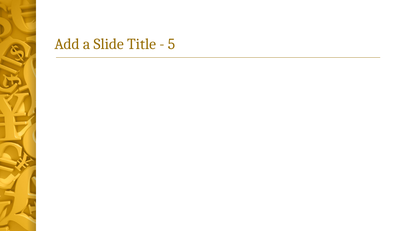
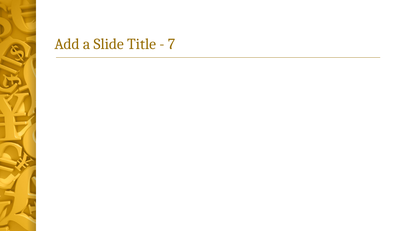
5: 5 -> 7 (171, 44)
